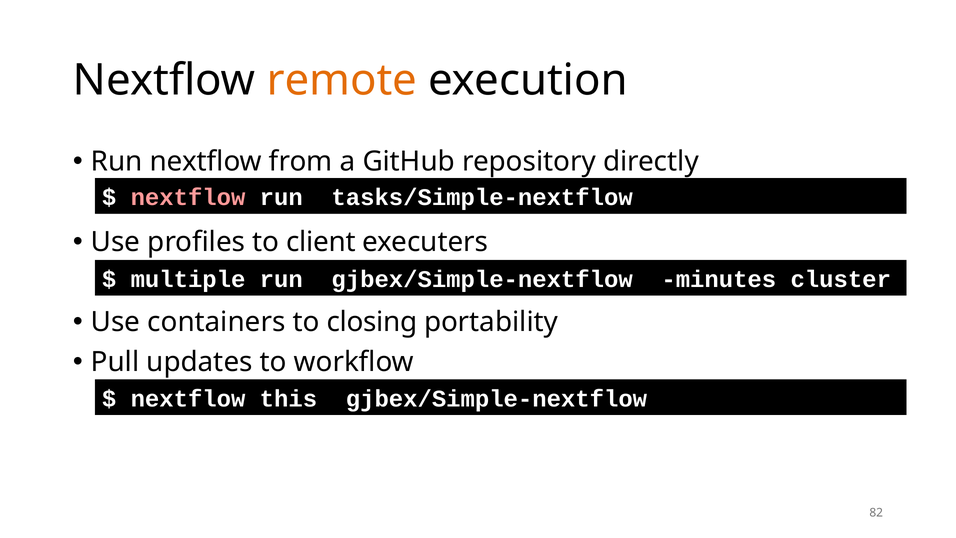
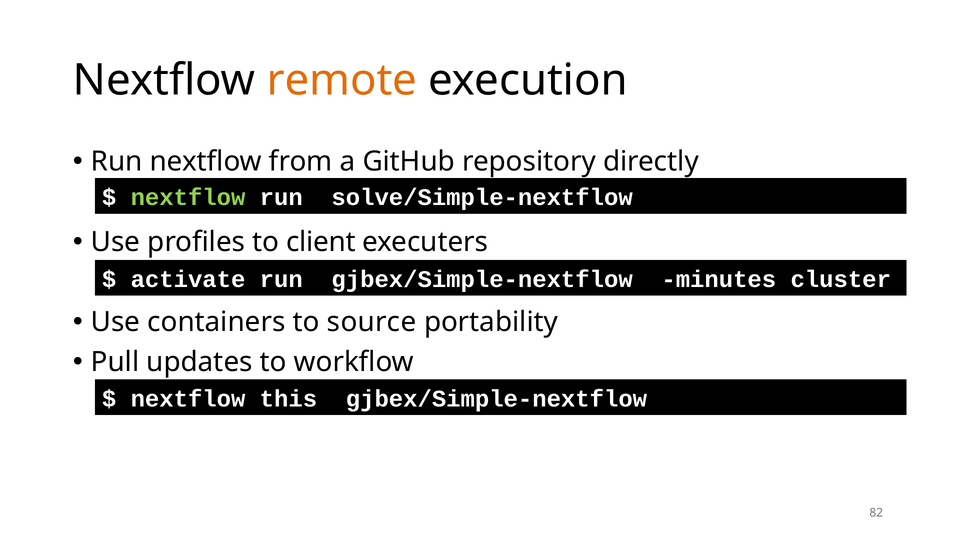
nextflow colour: pink -> light green (188, 197)
tasks/Simple-nextflow: tasks/Simple-nextflow -> solve/Simple-nextflow (482, 197)
multiple: multiple -> activate (188, 279)
closing: closing -> source (372, 322)
